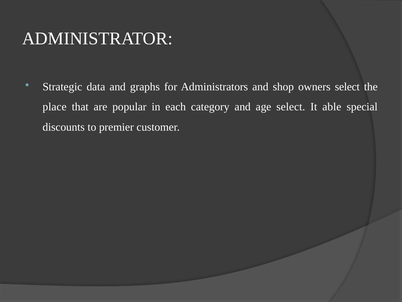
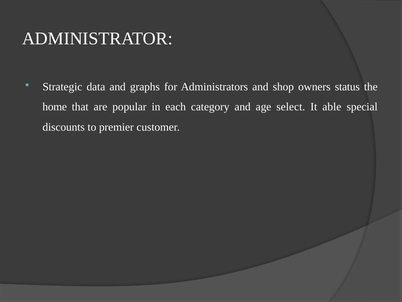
owners select: select -> status (347, 87)
place: place -> home (55, 107)
